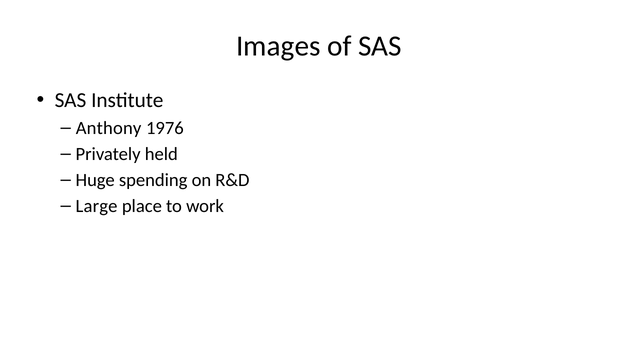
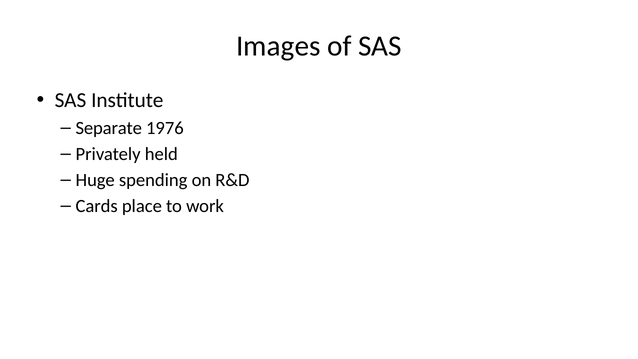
Anthony: Anthony -> Separate (109, 128)
Large: Large -> Cards (97, 206)
